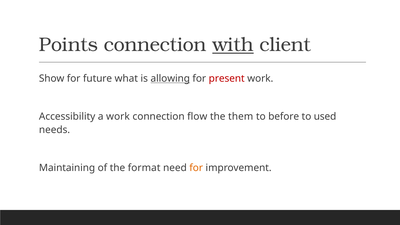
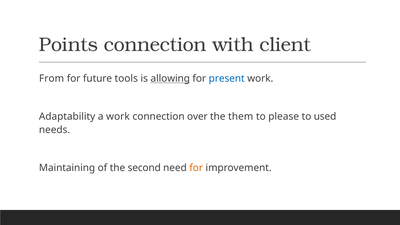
with underline: present -> none (233, 45)
Show: Show -> From (52, 79)
what: what -> tools (126, 79)
present colour: red -> blue (227, 79)
Accessibility: Accessibility -> Adaptability (67, 117)
flow: flow -> over (197, 117)
before: before -> please (284, 117)
format: format -> second (144, 168)
